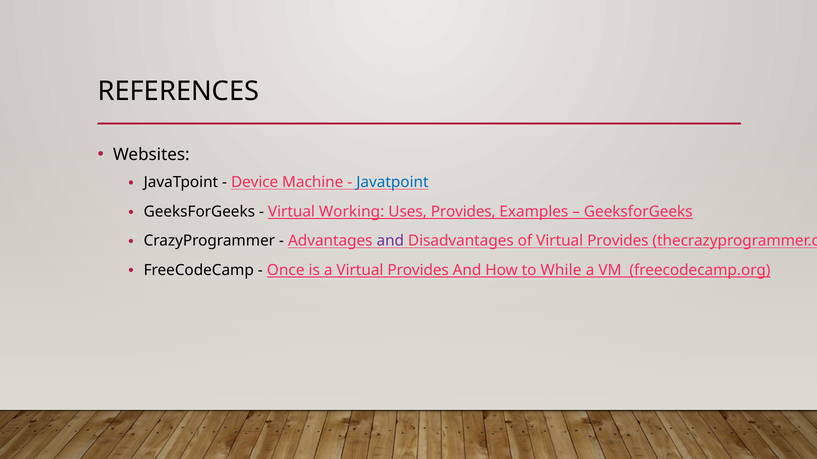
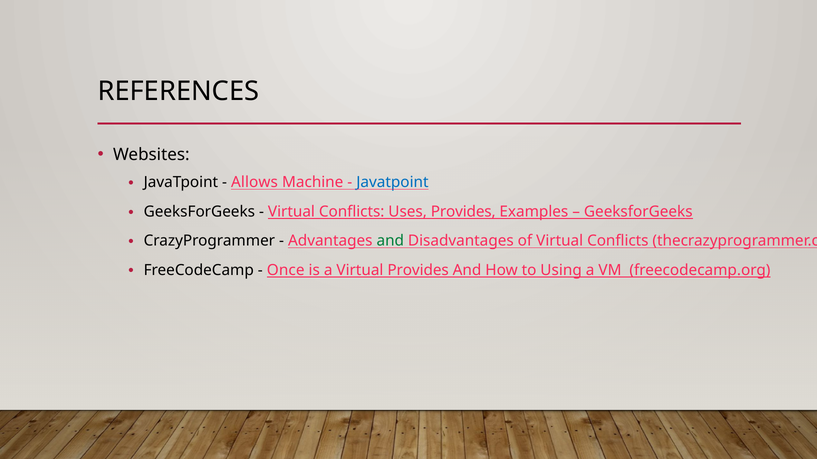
Device: Device -> Allows (255, 183)
Working: Working -> Conflicts (352, 212)
and colour: purple -> green (390, 241)
of Virtual Provides: Provides -> Conflicts (618, 241)
While: While -> Using (561, 270)
